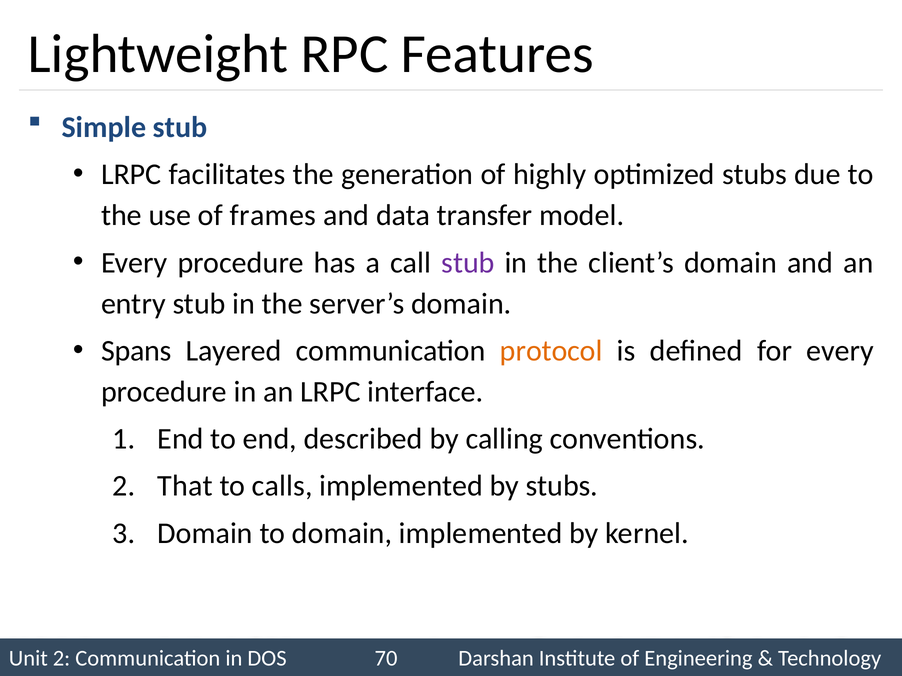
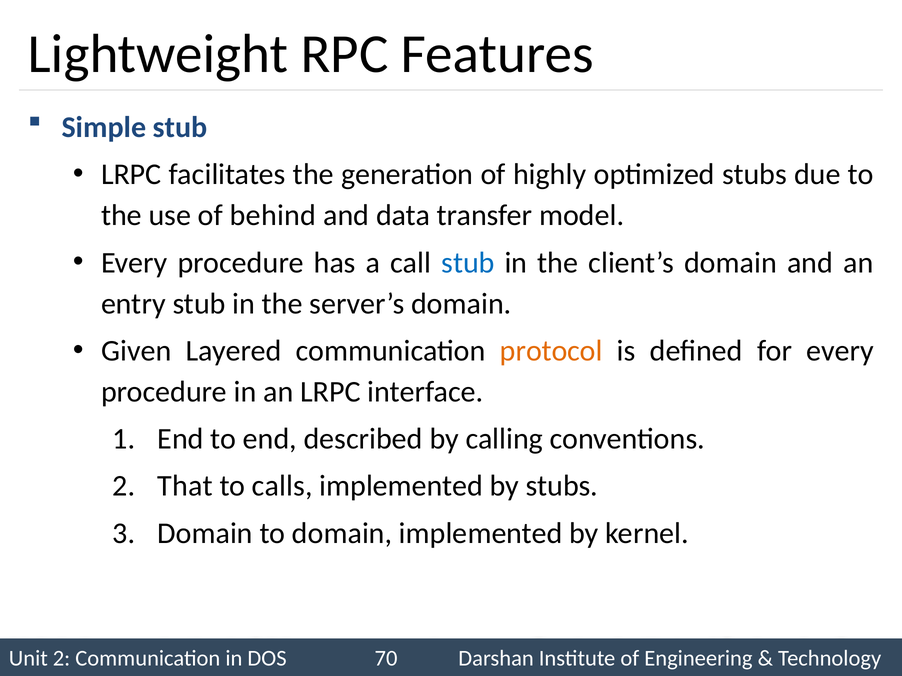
frames: frames -> behind (273, 216)
stub colour: purple -> blue (468, 263)
Spans: Spans -> Given (136, 351)
